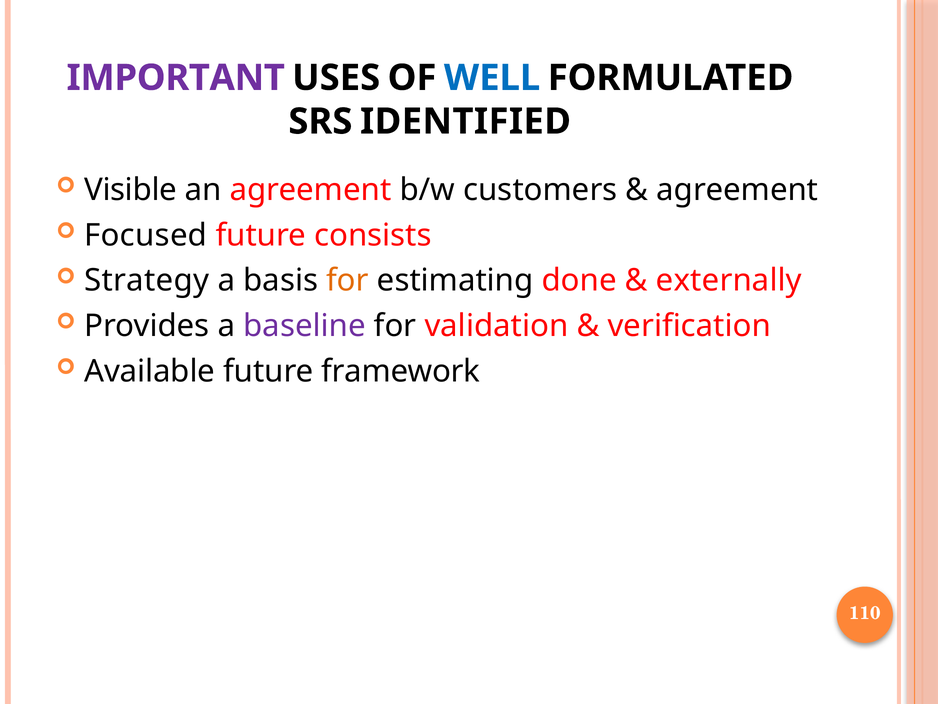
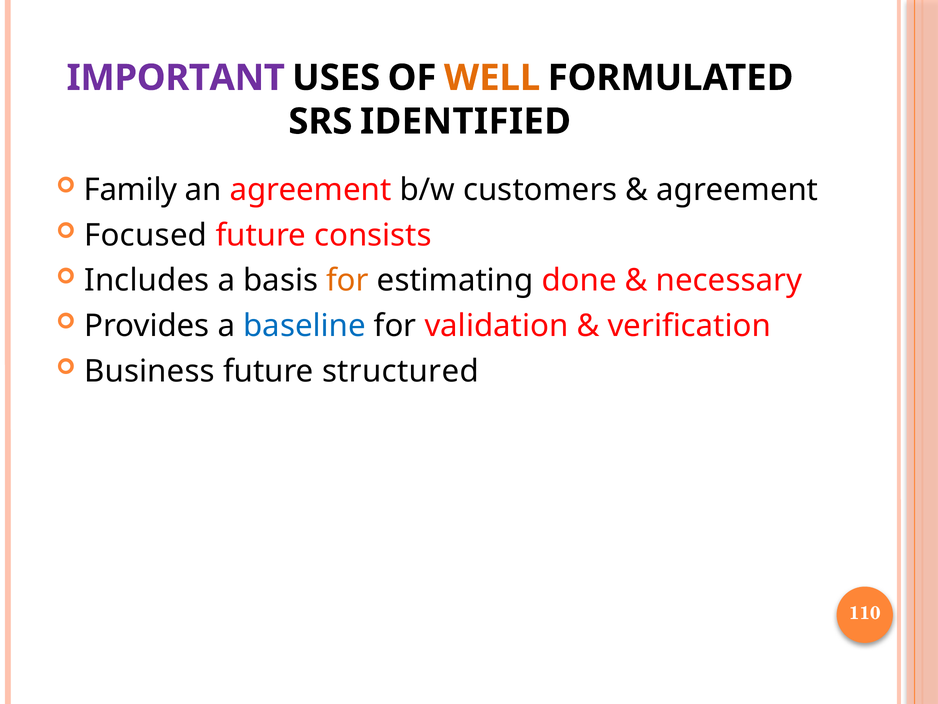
WELL colour: blue -> orange (492, 78)
Visible: Visible -> Family (131, 190)
Strategy: Strategy -> Includes (147, 280)
externally: externally -> necessary (729, 280)
baseline colour: purple -> blue (305, 326)
Available: Available -> Business (150, 371)
framework: framework -> structured (400, 371)
